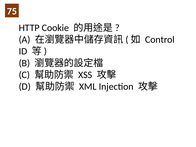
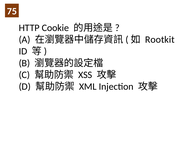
Control: Control -> Rootkit (160, 40)
